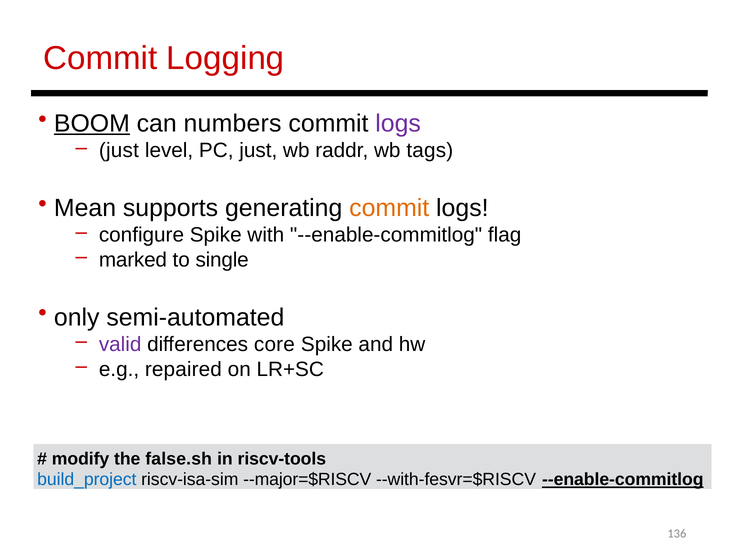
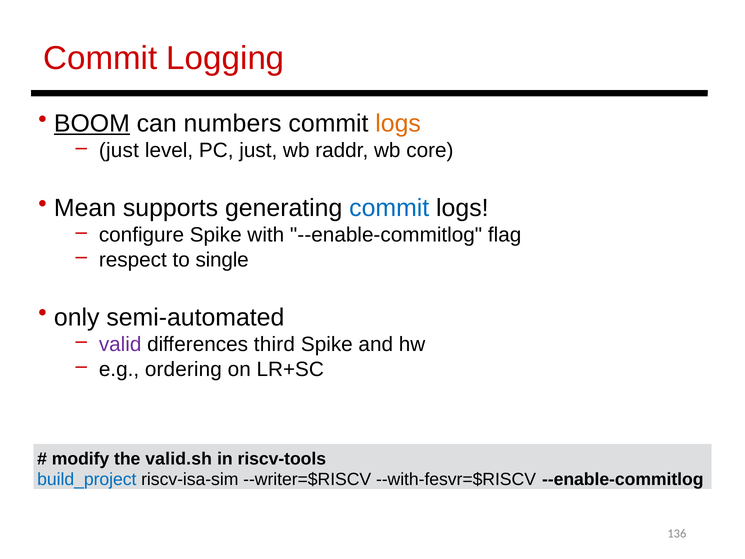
logs colour: purple -> orange (398, 123)
tags: tags -> core (430, 150)
commit colour: orange -> blue (389, 208)
marked: marked -> respect (133, 260)
core: core -> third (274, 344)
repaired: repaired -> ordering (183, 369)
false.sh: false.sh -> valid.sh (179, 459)
--major=$RISCV: --major=$RISCV -> --writer=$RISCV (307, 479)
--enable-commitlog underline: present -> none (623, 479)
